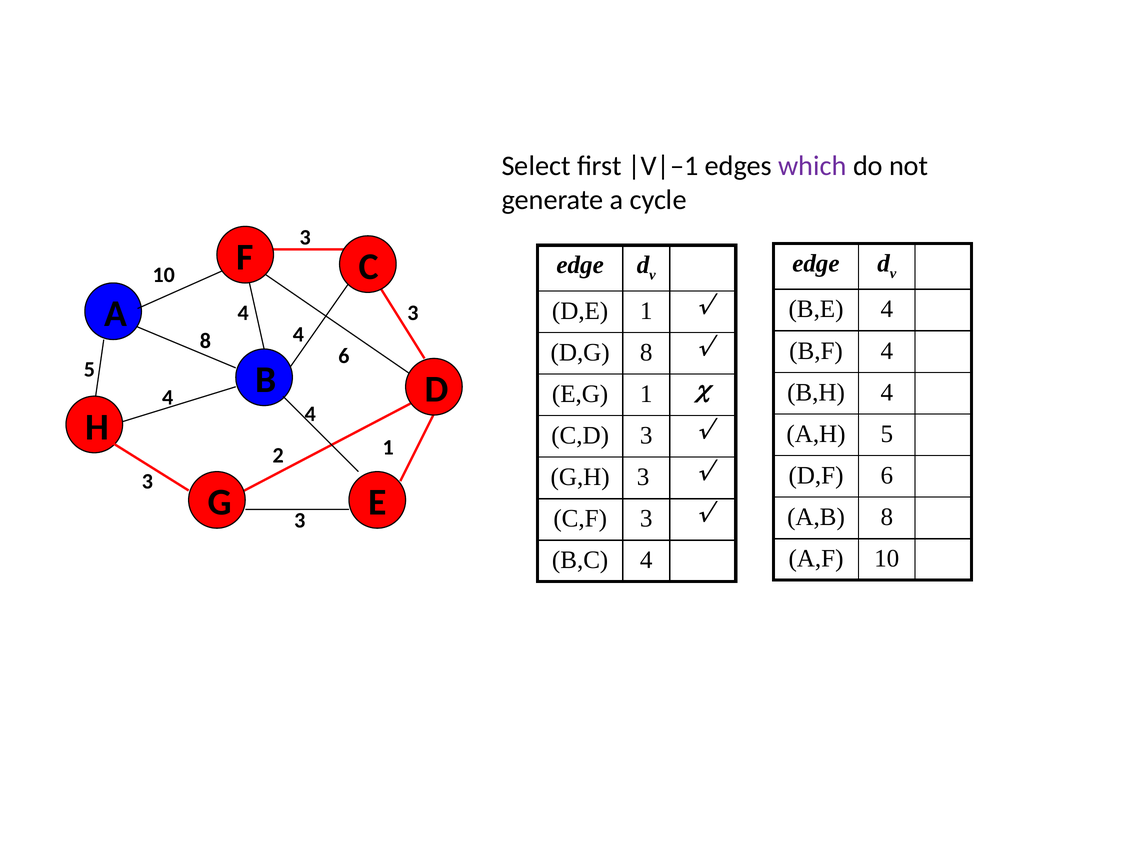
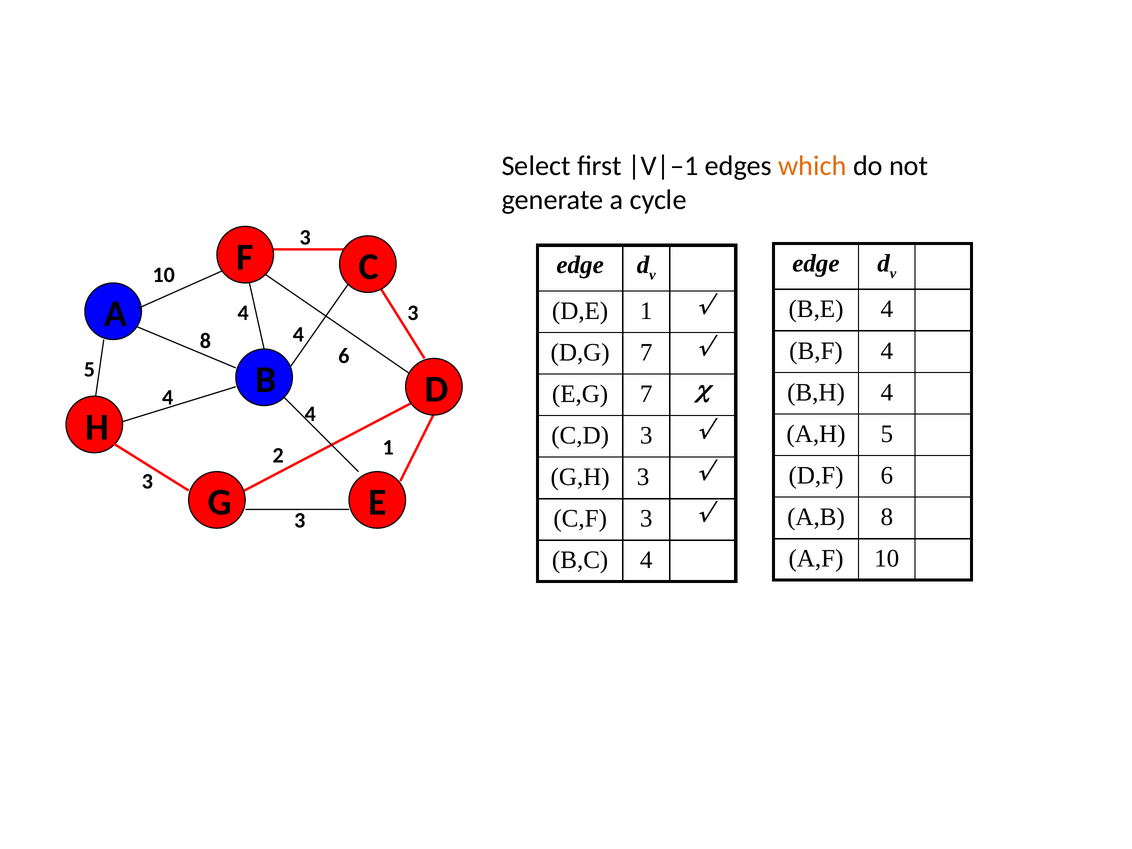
which colour: purple -> orange (812, 166)
D,G 8: 8 -> 7 (646, 352)
E,G 1: 1 -> 7 (646, 394)
